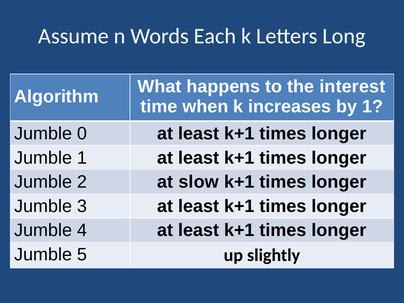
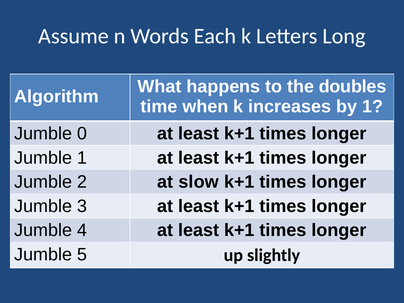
interest: interest -> doubles (353, 86)
